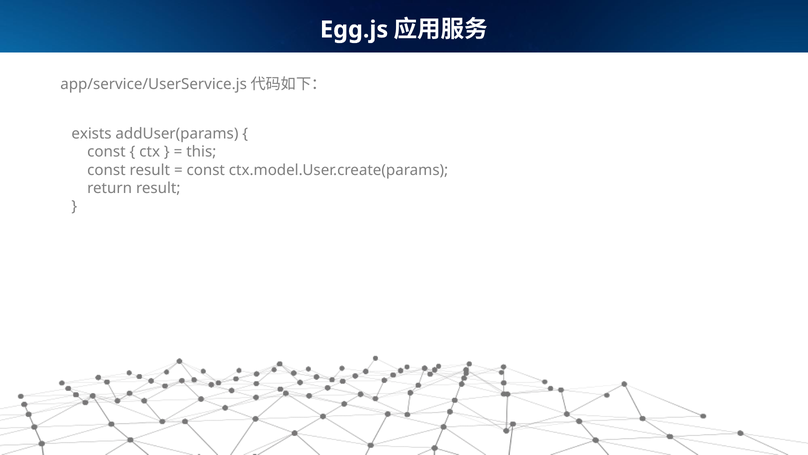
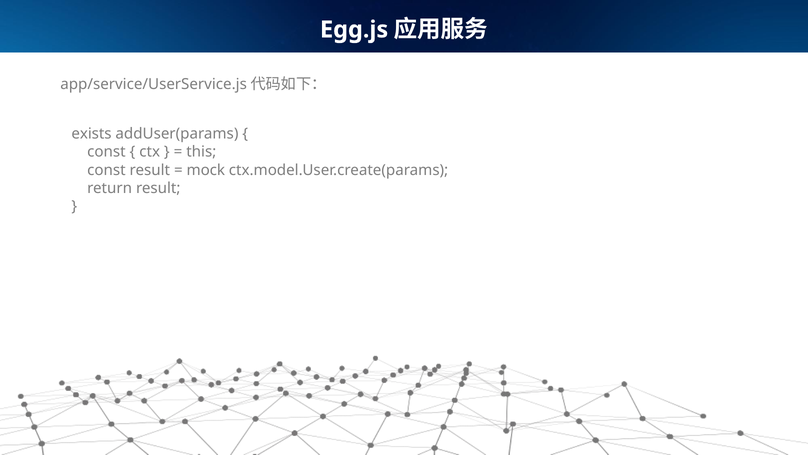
const: const -> mock (206, 170)
